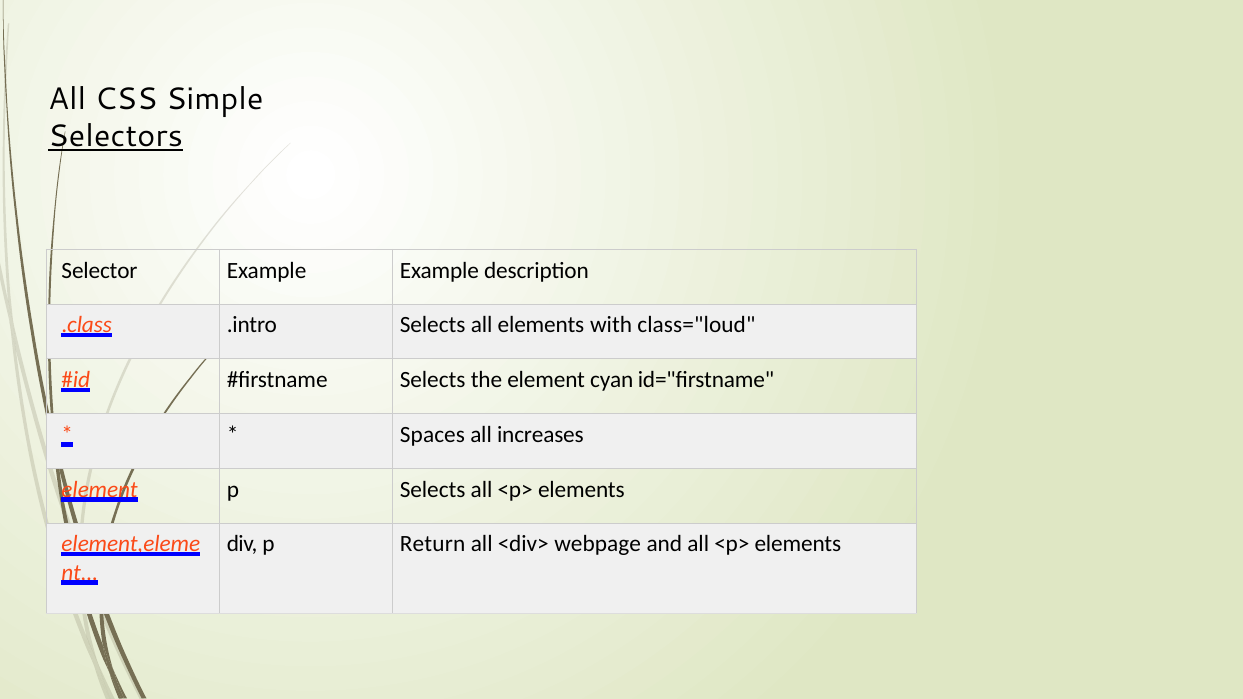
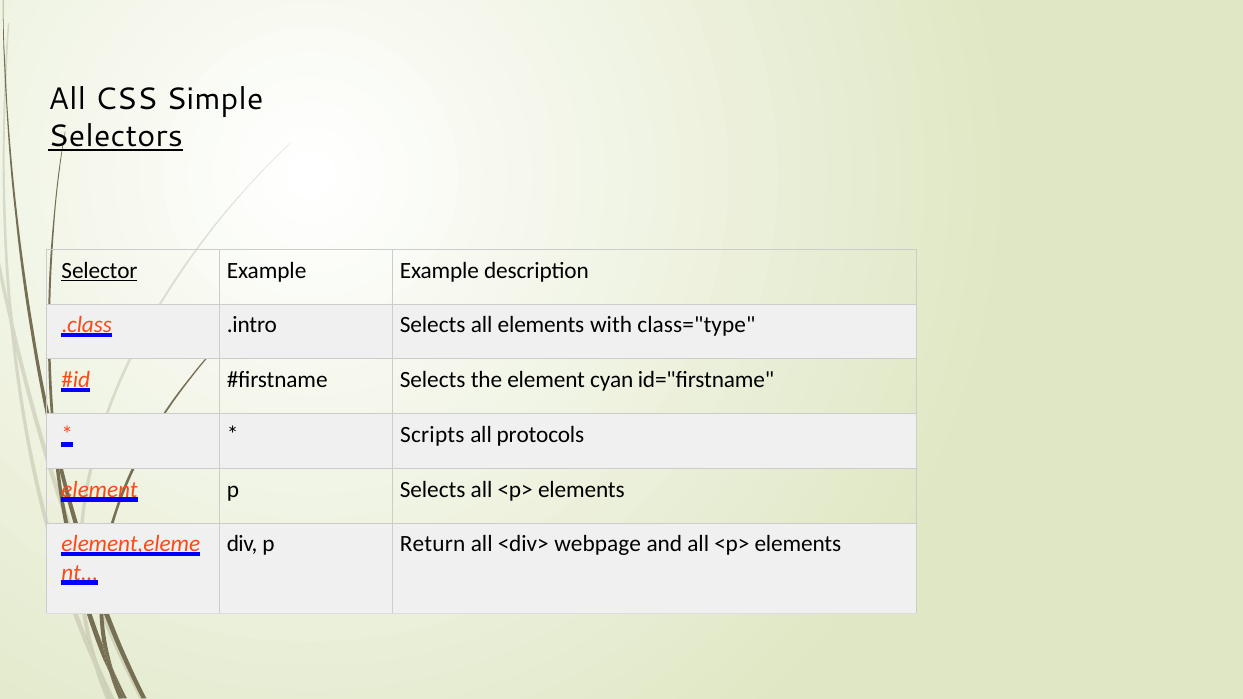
Selector underline: none -> present (99, 271)
class="loud: class="loud -> class="type (696, 325)
Spaces: Spaces -> Scripts (432, 435)
increases: increases -> protocols (540, 435)
